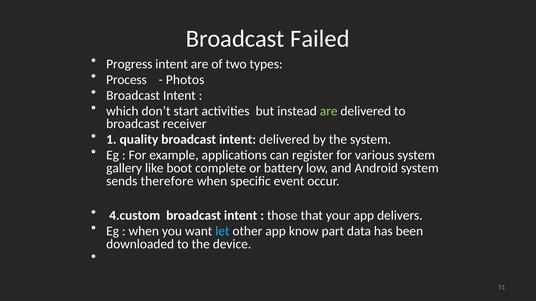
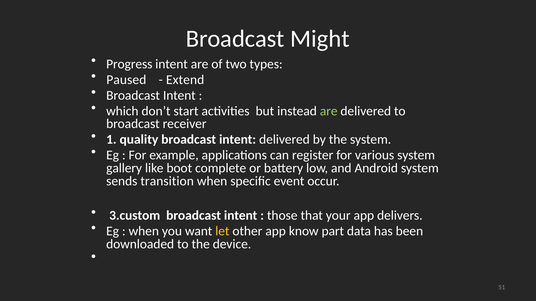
Failed: Failed -> Might (320, 39)
Process: Process -> Paused (126, 80)
Photos: Photos -> Extend (185, 80)
therefore: therefore -> transition (167, 181)
4.custom: 4.custom -> 3.custom (135, 216)
let colour: light blue -> yellow (222, 232)
